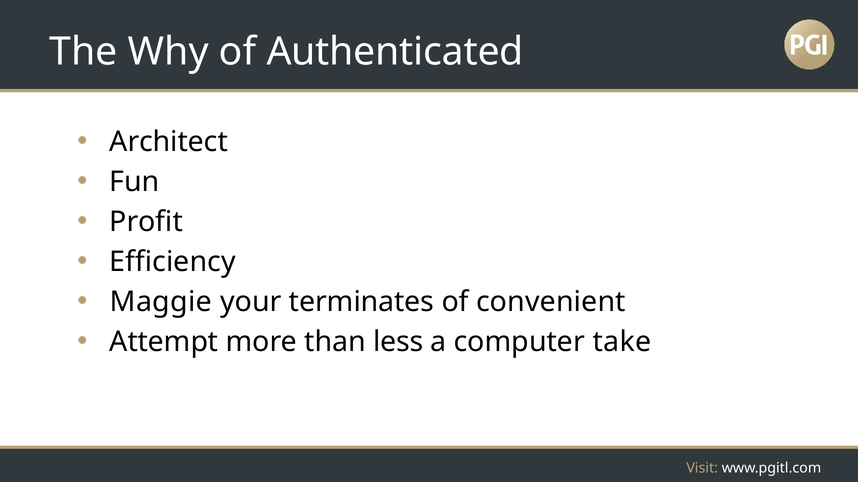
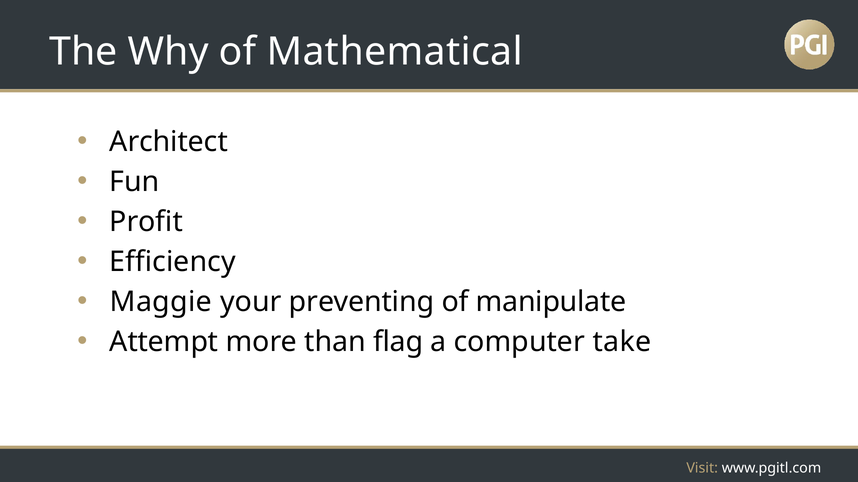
Authenticated: Authenticated -> Mathematical (395, 52)
terminates: terminates -> preventing (362, 302)
convenient: convenient -> manipulate (551, 302)
less: less -> flag (398, 342)
